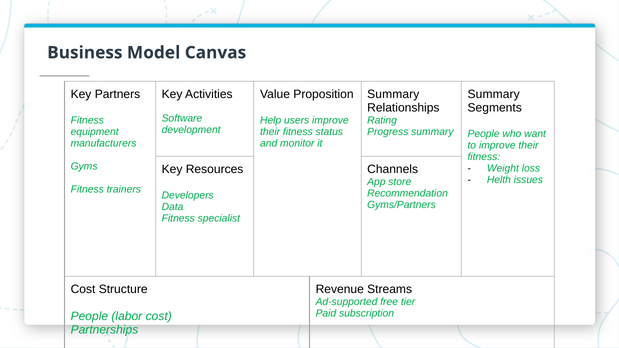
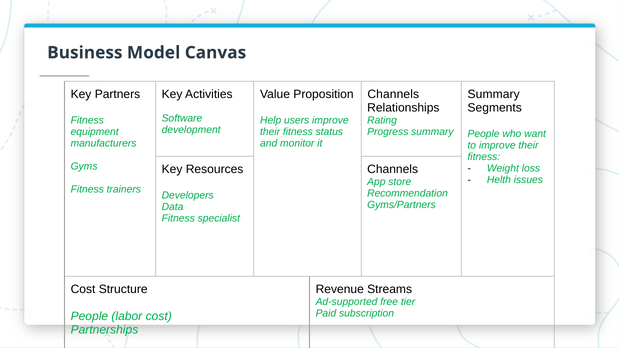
Summary: Summary -> Channels (393, 94)
